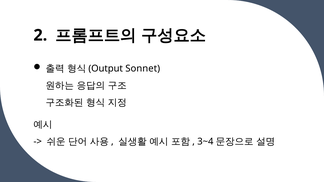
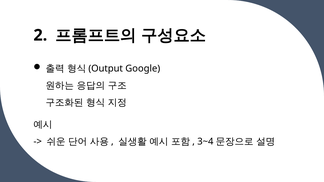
Sonnet: Sonnet -> Google (143, 69)
